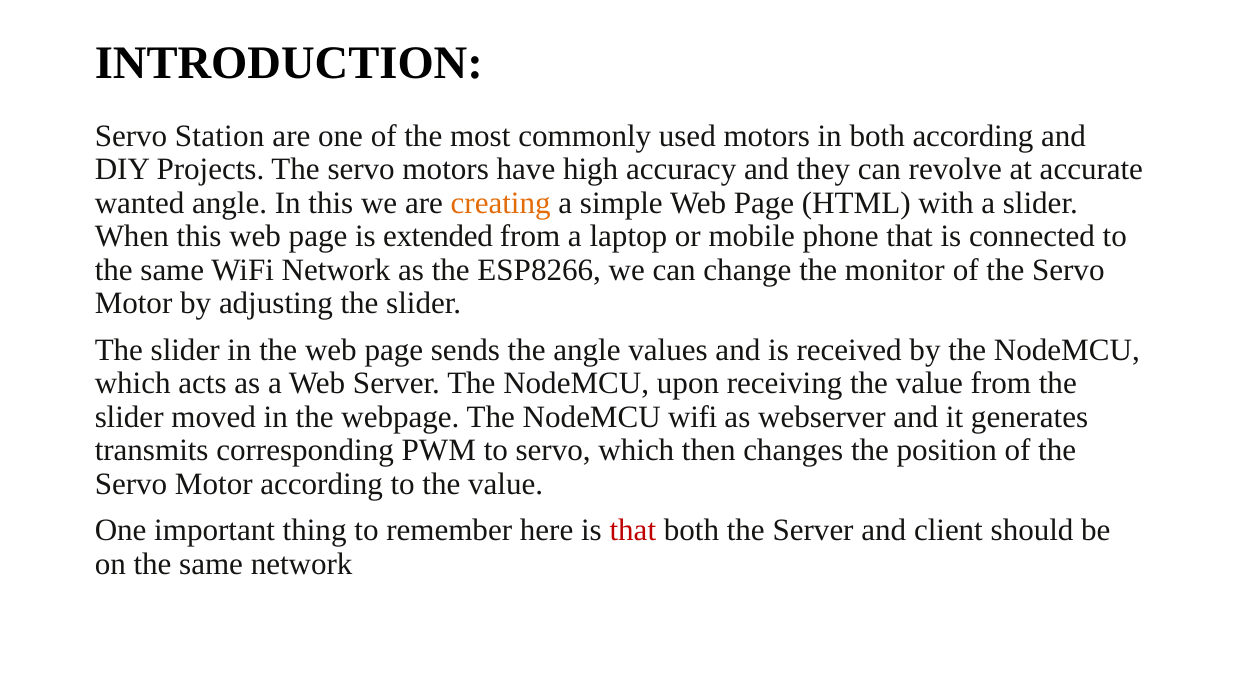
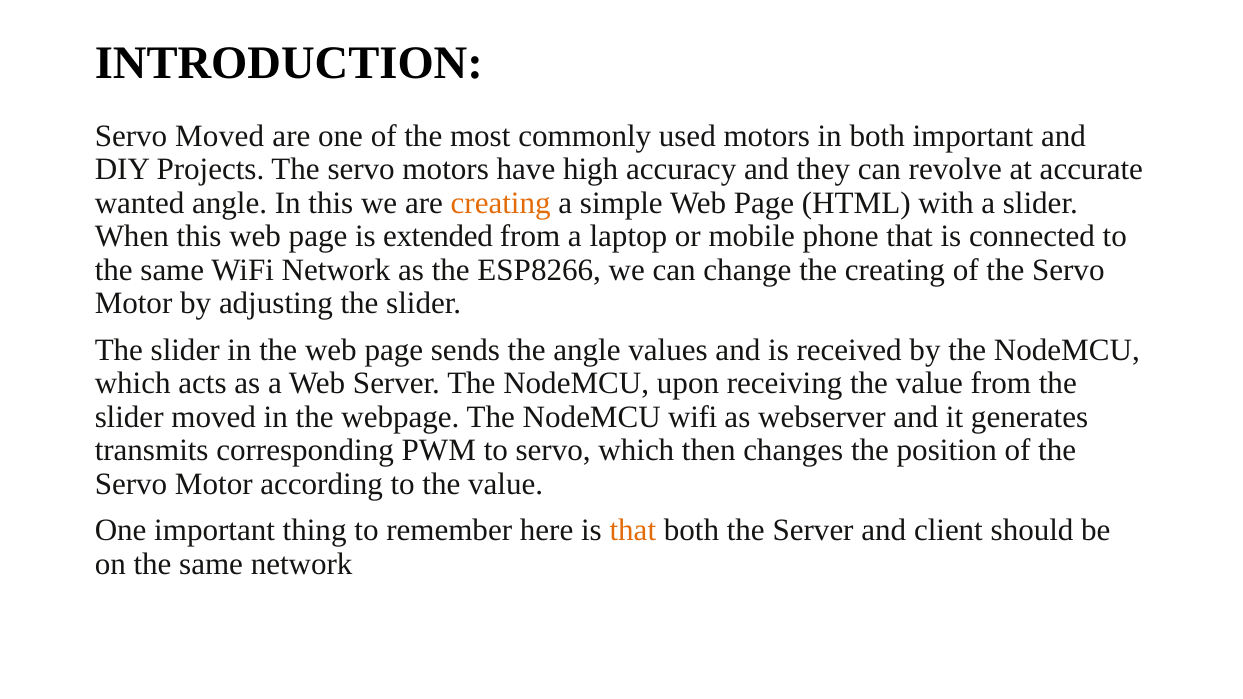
Servo Station: Station -> Moved (220, 136)
both according: according -> important (973, 136)
the monitor: monitor -> creating (895, 270)
that colour: red -> orange (633, 531)
